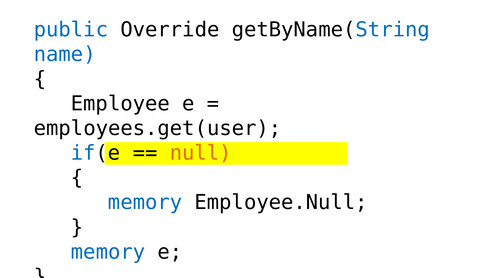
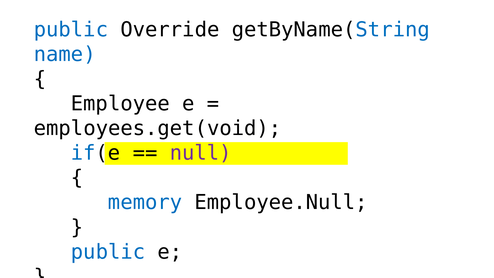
employees.get(user: employees.get(user -> employees.get(void (158, 128)
null colour: orange -> purple (201, 153)
memory: memory -> public (108, 252)
